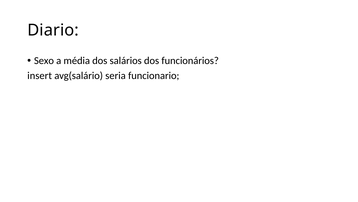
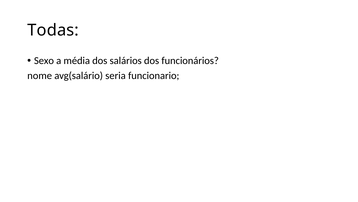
Diario: Diario -> Todas (53, 30)
insert: insert -> nome (40, 76)
